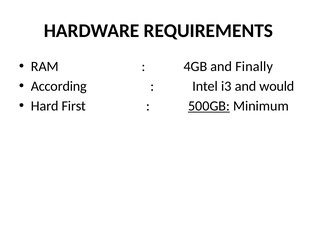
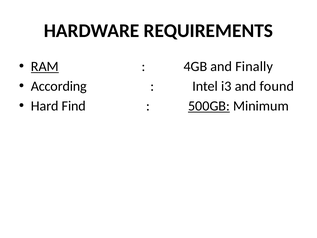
RAM underline: none -> present (45, 67)
would: would -> found (277, 86)
First: First -> Find (74, 106)
